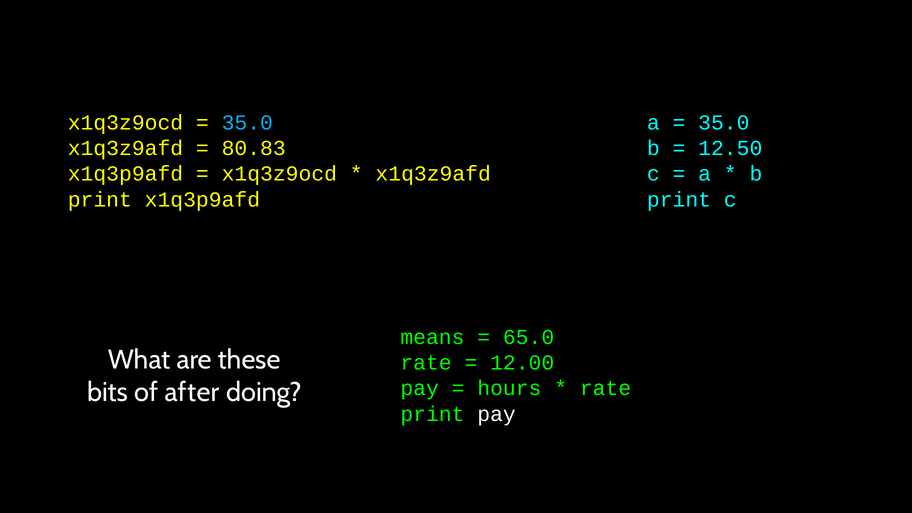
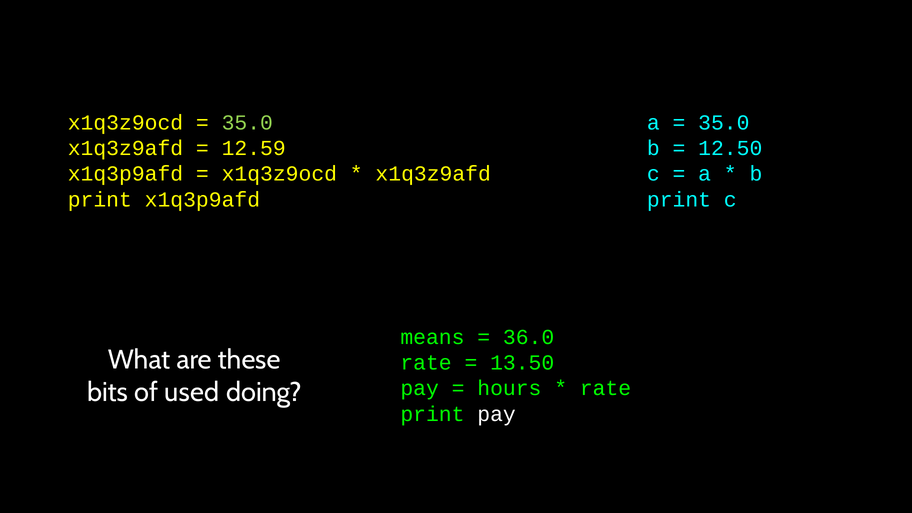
35.0 colour: light blue -> light green (247, 123)
80.83: 80.83 -> 12.59 (254, 148)
65.0: 65.0 -> 36.0 (529, 337)
12.00: 12.00 -> 13.50 (522, 363)
after: after -> used (192, 392)
